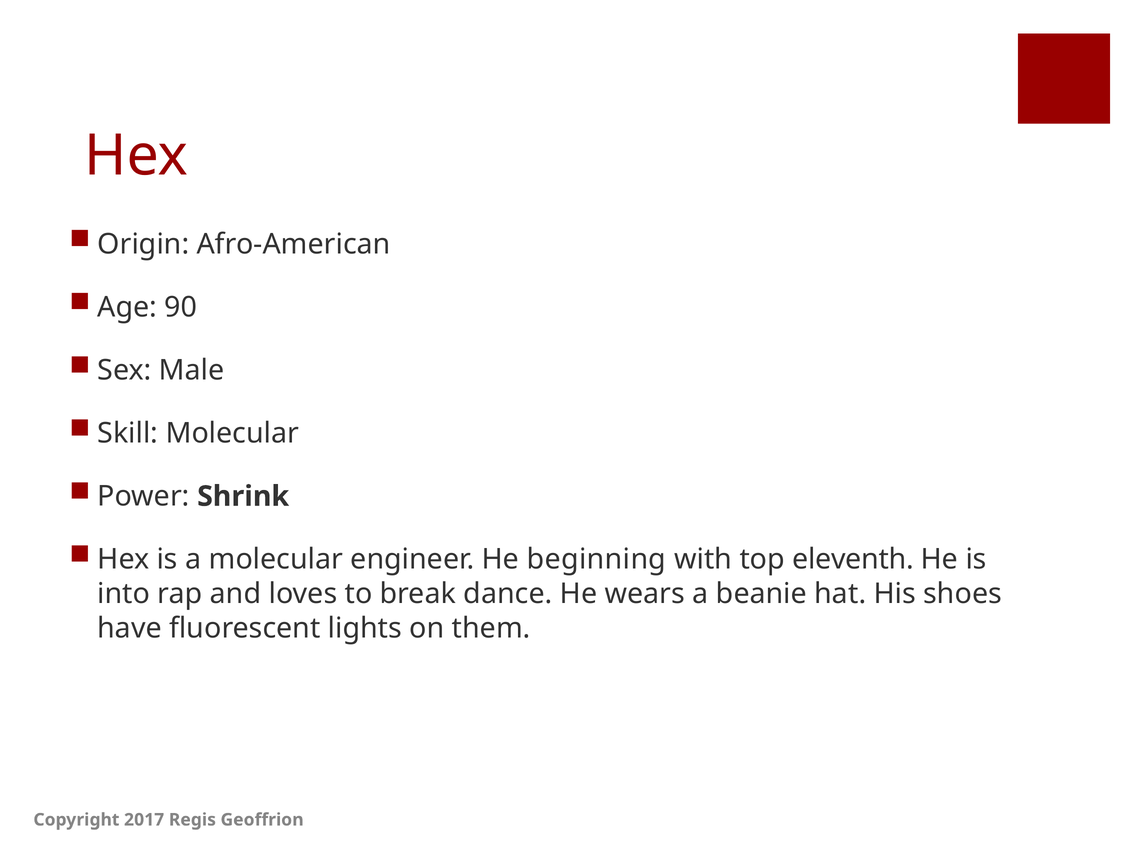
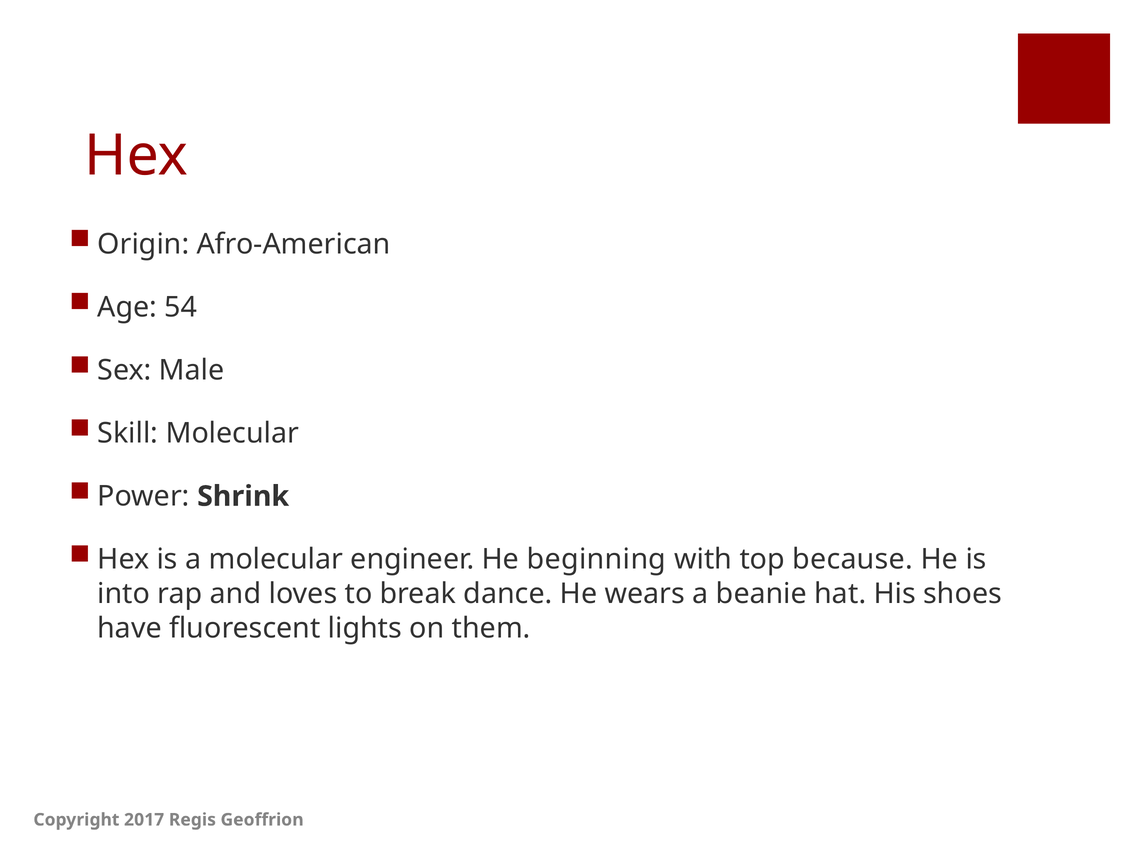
90: 90 -> 54 (181, 307)
eleventh: eleventh -> because (853, 559)
